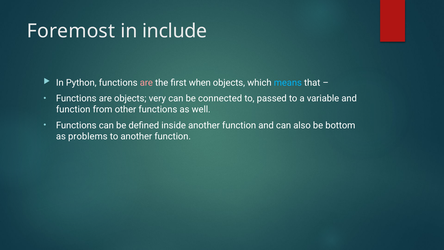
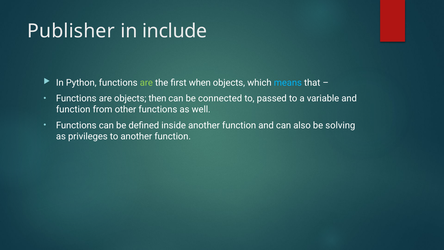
Foremost: Foremost -> Publisher (71, 31)
are colour: pink -> light green (146, 83)
very: very -> then (157, 98)
bottom: bottom -> solving (340, 125)
problems: problems -> privileges (88, 136)
